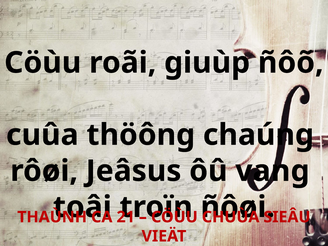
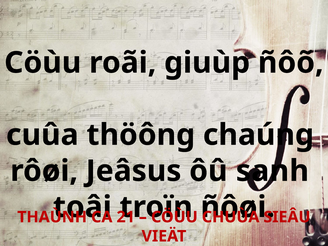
vang: vang -> sanh (272, 171)
